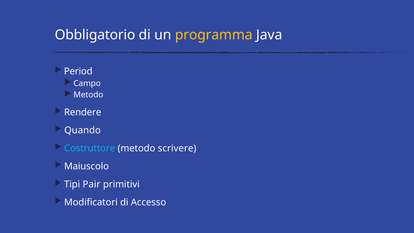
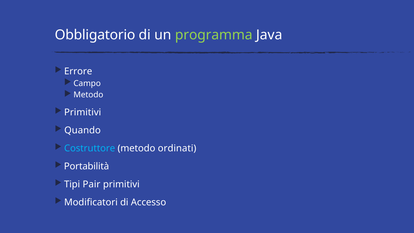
programma colour: yellow -> light green (214, 35)
Period: Period -> Errore (78, 71)
Rendere: Rendere -> Primitivi (83, 112)
scrivere: scrivere -> ordinati (177, 148)
Maiuscolo: Maiuscolo -> Portabilità (87, 166)
